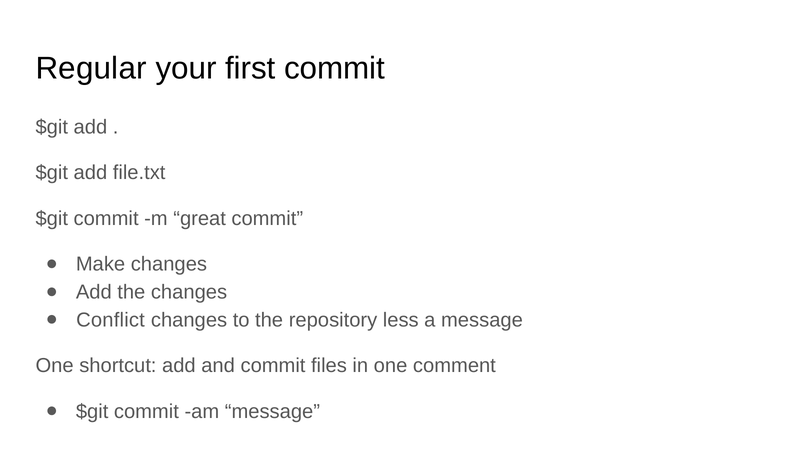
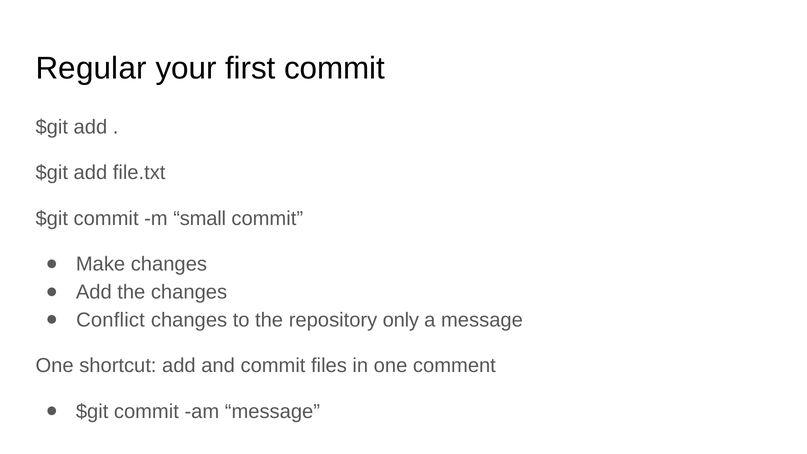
great: great -> small (200, 218)
less: less -> only (401, 320)
